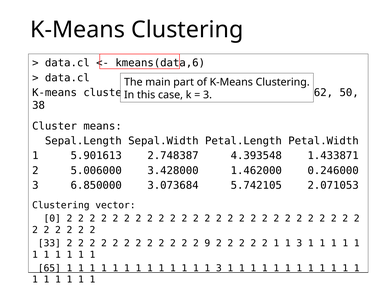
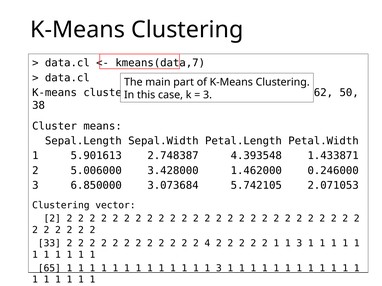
kmeans(data,6: kmeans(data,6 -> kmeans(data,7 (160, 63)
0: 0 -> 2 (52, 219)
9: 9 -> 4 (207, 244)
